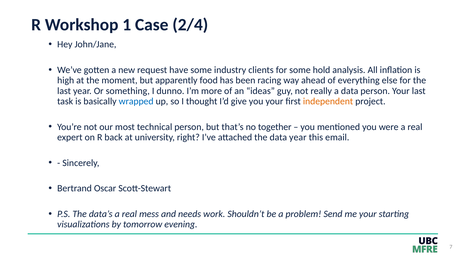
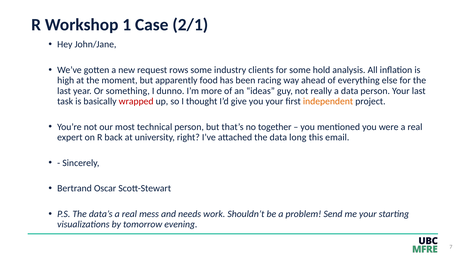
2/4: 2/4 -> 2/1 (190, 25)
have: have -> rows (179, 70)
wrapped colour: blue -> red (136, 101)
data year: year -> long (298, 137)
